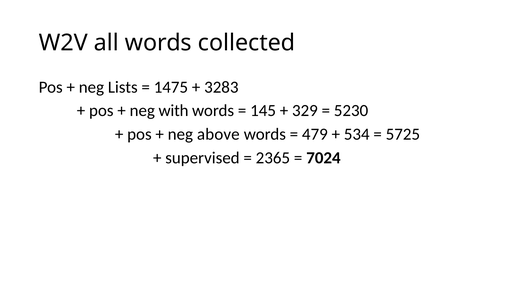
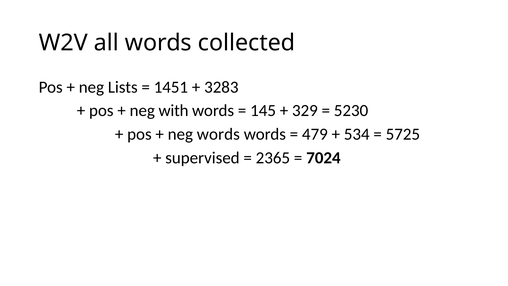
1475: 1475 -> 1451 (171, 87)
neg above: above -> words (218, 134)
